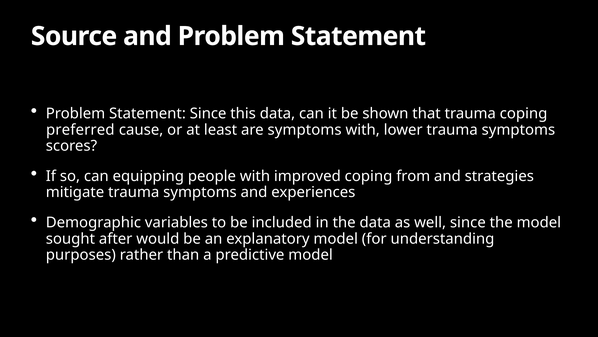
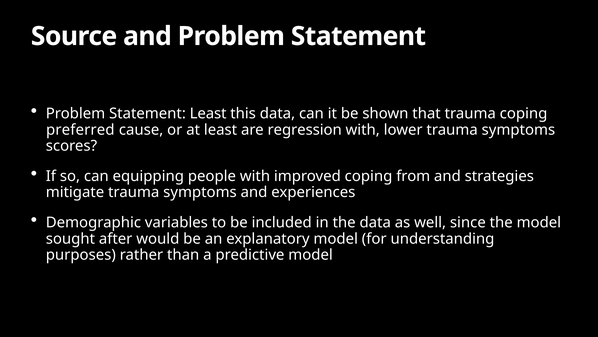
Statement Since: Since -> Least (208, 113)
are symptoms: symptoms -> regression (305, 130)
